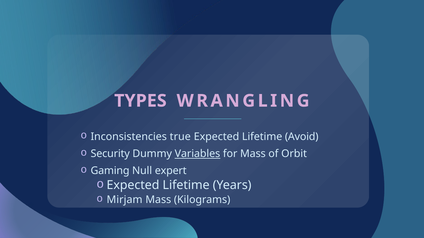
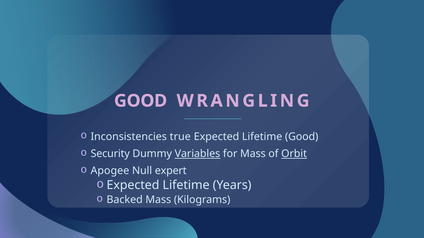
TYPES: TYPES -> GOOD (141, 101)
Lifetime Avoid: Avoid -> Good (302, 137)
Orbit underline: none -> present (294, 154)
Gaming: Gaming -> Apogee (110, 171)
Mirjam: Mirjam -> Backed (125, 200)
